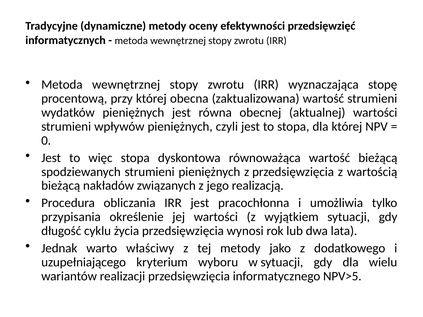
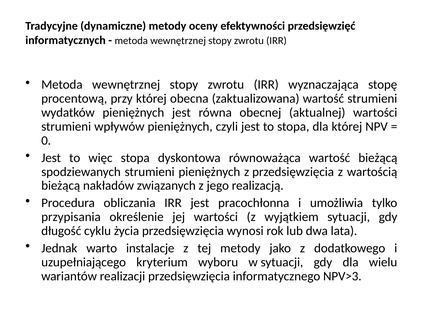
właściwy: właściwy -> instalacje (150, 248)
NPV>5: NPV>5 -> NPV>3 (342, 276)
